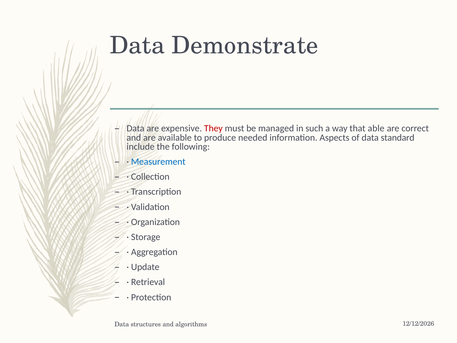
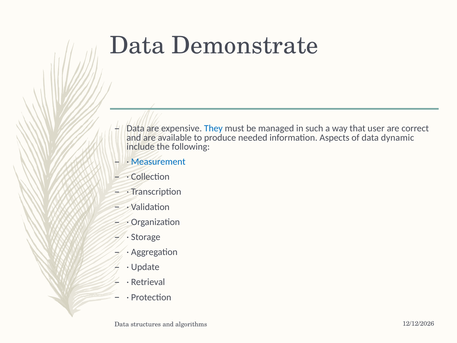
They colour: red -> blue (213, 128)
able: able -> user (376, 128)
standard: standard -> dynamic (398, 137)
